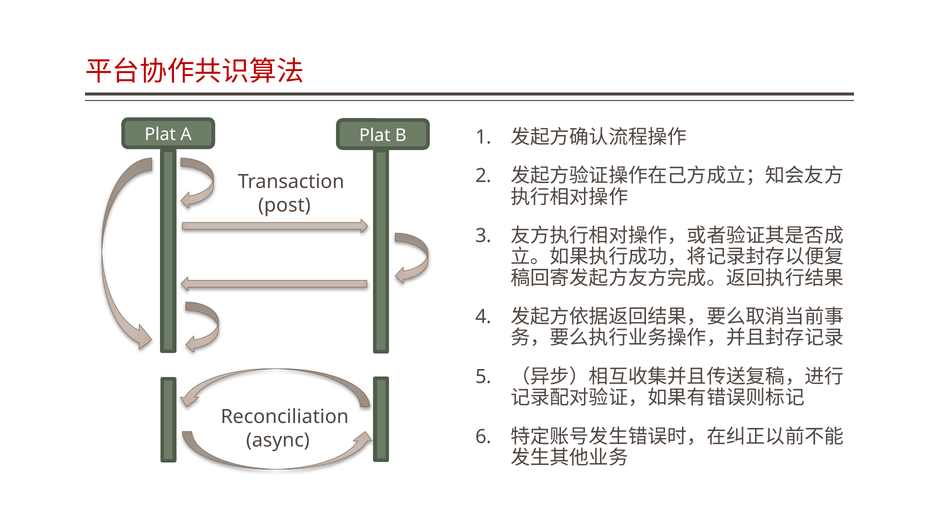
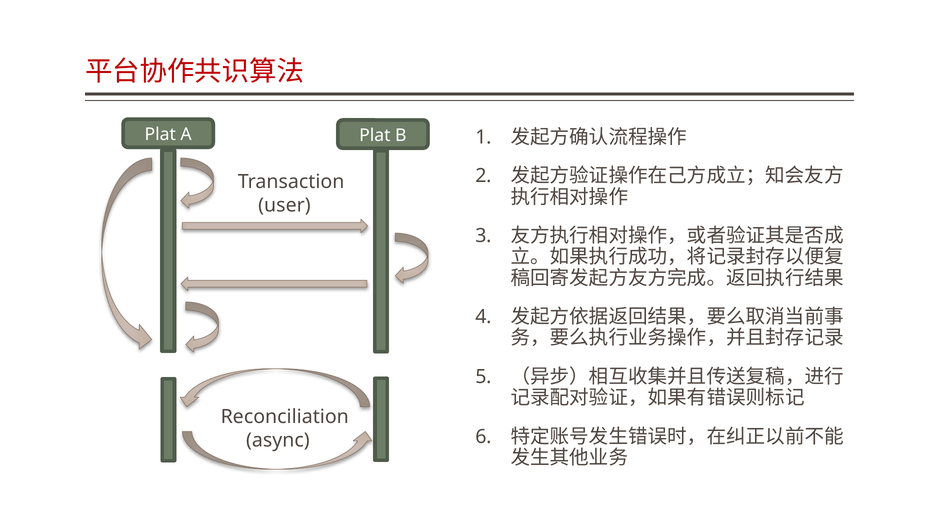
post: post -> user (284, 205)
